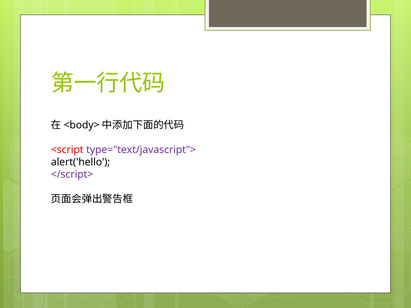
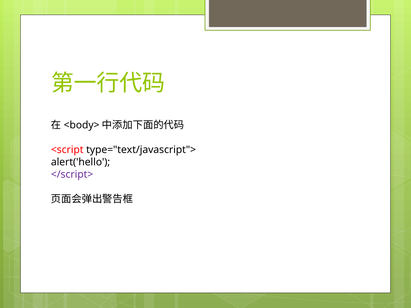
type="text/javascript"> colour: purple -> black (141, 150)
